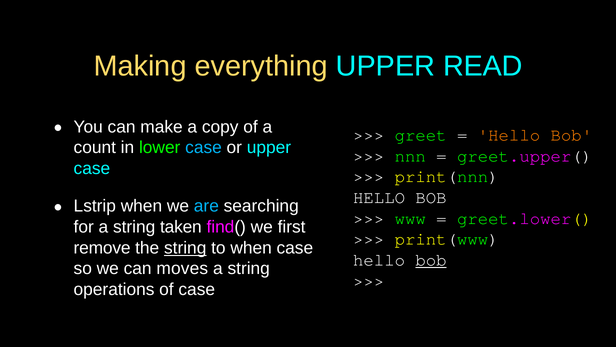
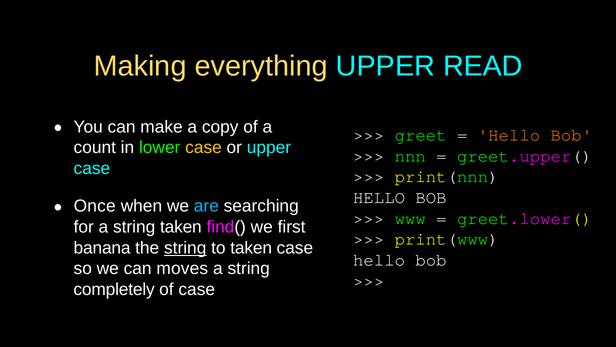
case colour: light blue -> yellow (204, 148)
Lstrip: Lstrip -> Once (95, 206)
remove: remove -> banana (102, 248)
to when: when -> taken (251, 248)
bob underline: present -> none (431, 260)
operations: operations -> completely (114, 289)
